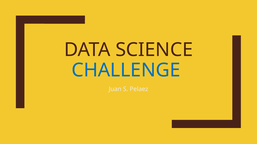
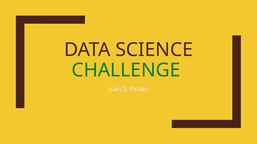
CHALLENGE colour: blue -> green (126, 70)
